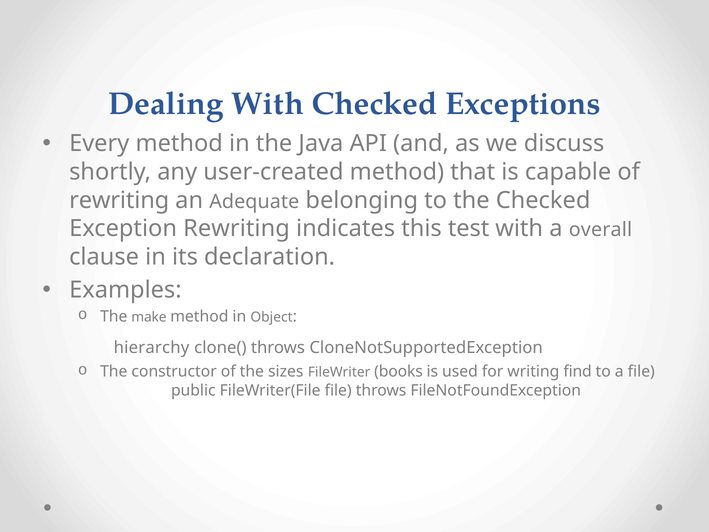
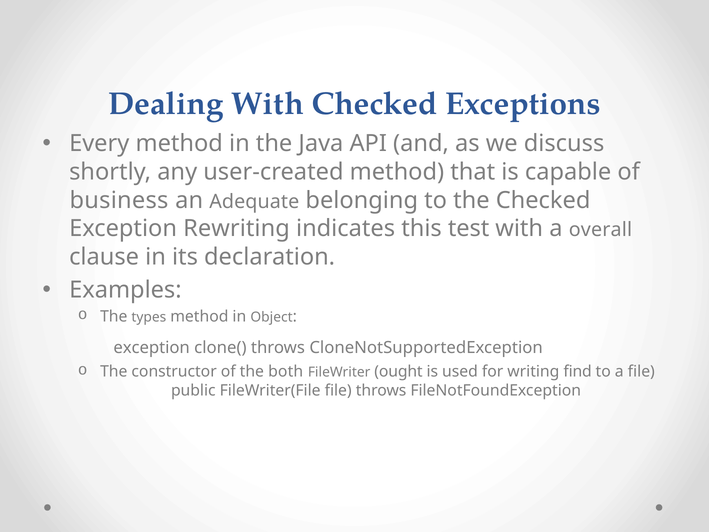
rewriting: rewriting -> business (119, 200)
make: make -> types (149, 317)
hierarchy: hierarchy -> exception (152, 347)
sizes: sizes -> both (286, 371)
books: books -> ought (399, 371)
